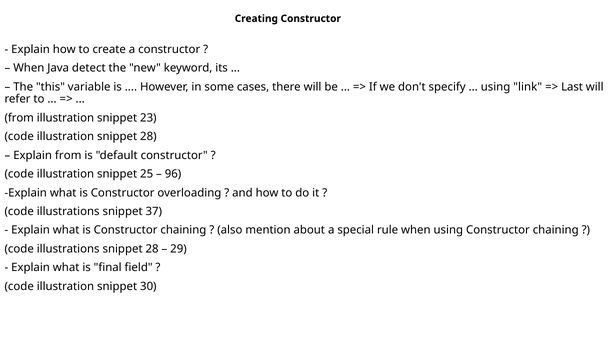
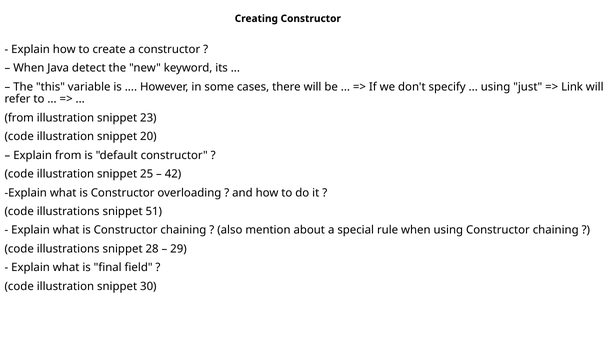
link: link -> just (528, 87)
Last: Last -> Link (572, 87)
illustration snippet 28: 28 -> 20 (148, 136)
96: 96 -> 42 (173, 174)
37: 37 -> 51 (154, 211)
